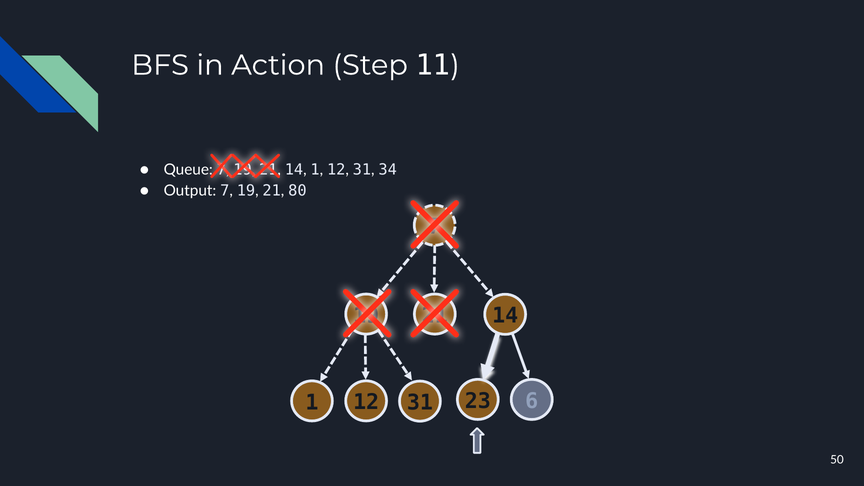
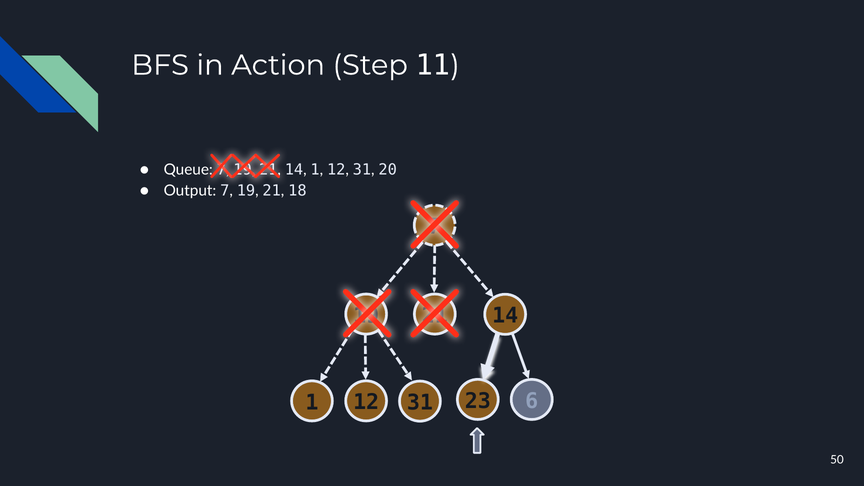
34: 34 -> 20 (388, 170)
80: 80 -> 18 (297, 191)
